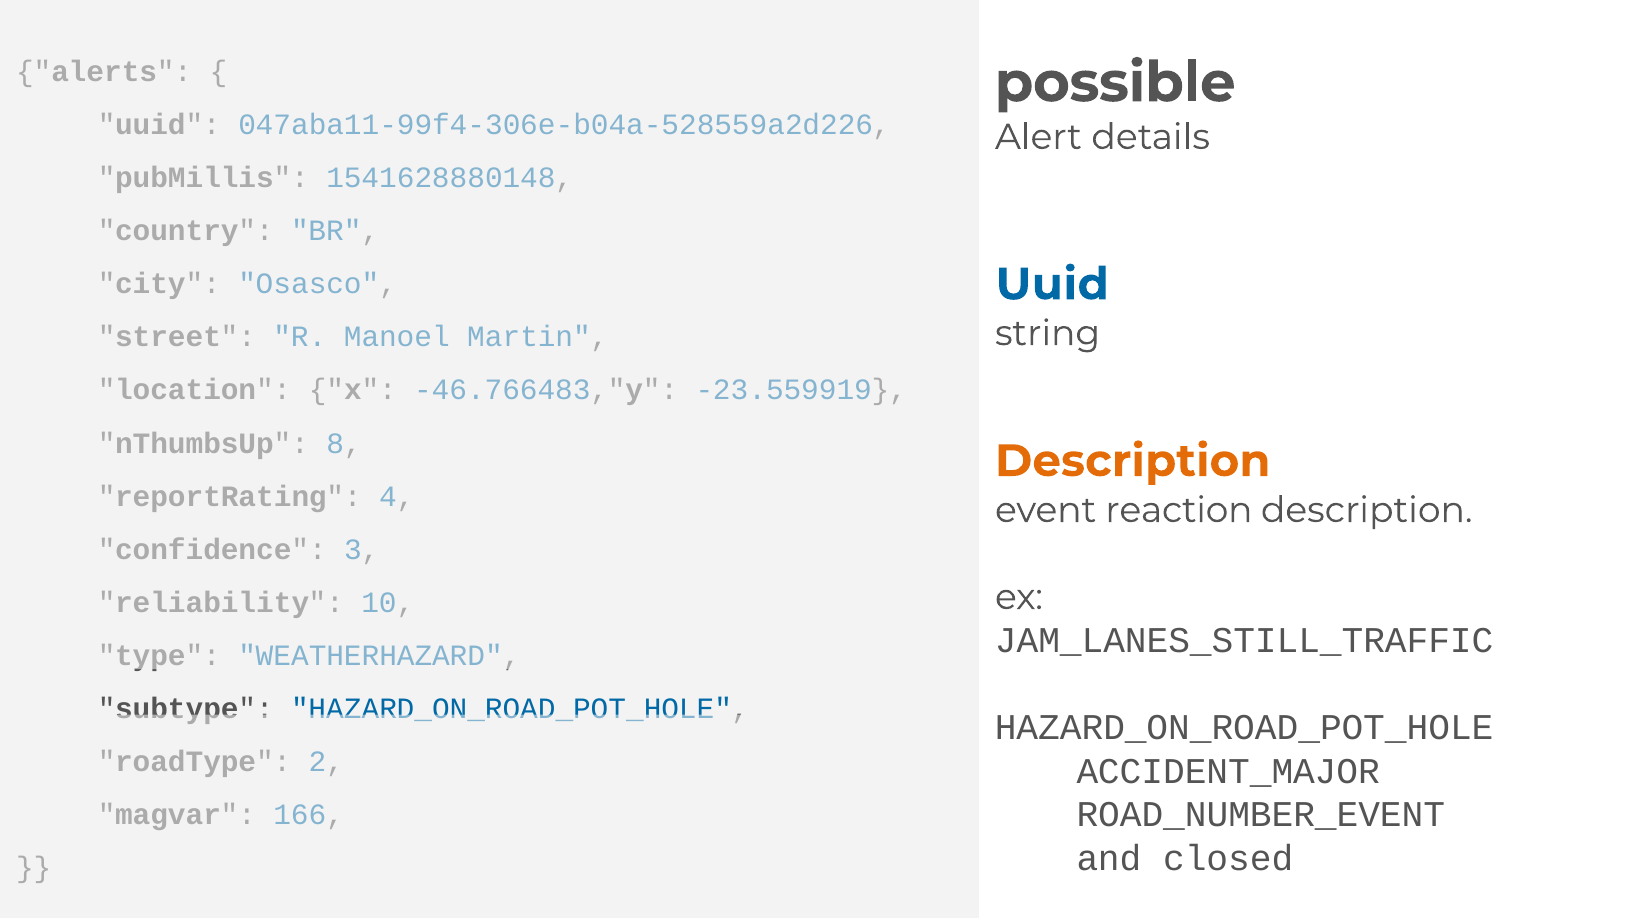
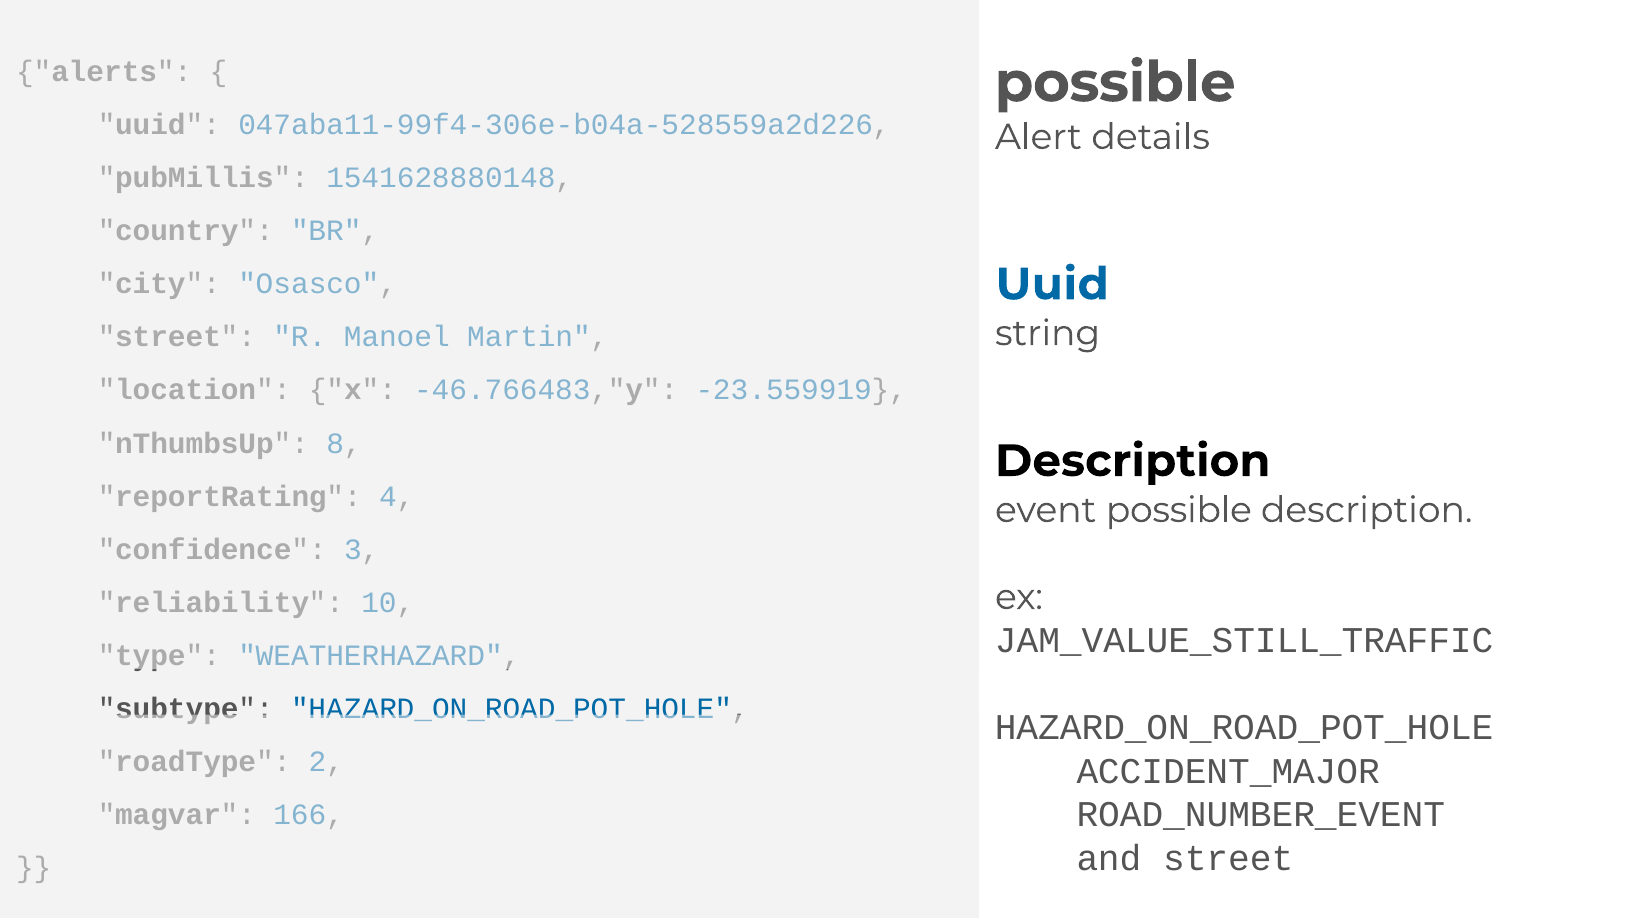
Description colour: orange -> black (1133, 461)
event reaction: reaction -> possible (1179, 510)
JAM_LANES_STILL_TRAFFIC: JAM_LANES_STILL_TRAFFIC -> JAM_VALUE_STILL_TRAFFIC (1244, 640)
and closed: closed -> street (1228, 858)
